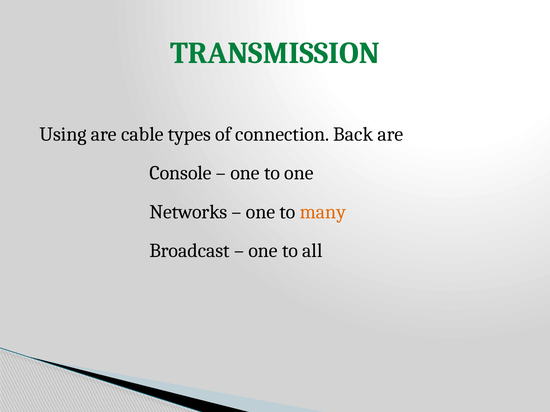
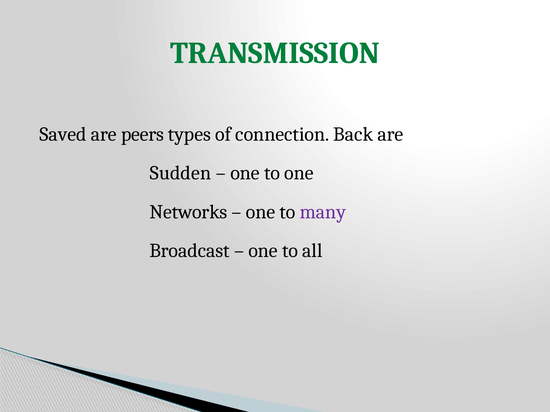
Using: Using -> Saved (63, 134)
cable: cable -> peers (142, 134)
Console: Console -> Sudden (180, 173)
many colour: orange -> purple (323, 212)
